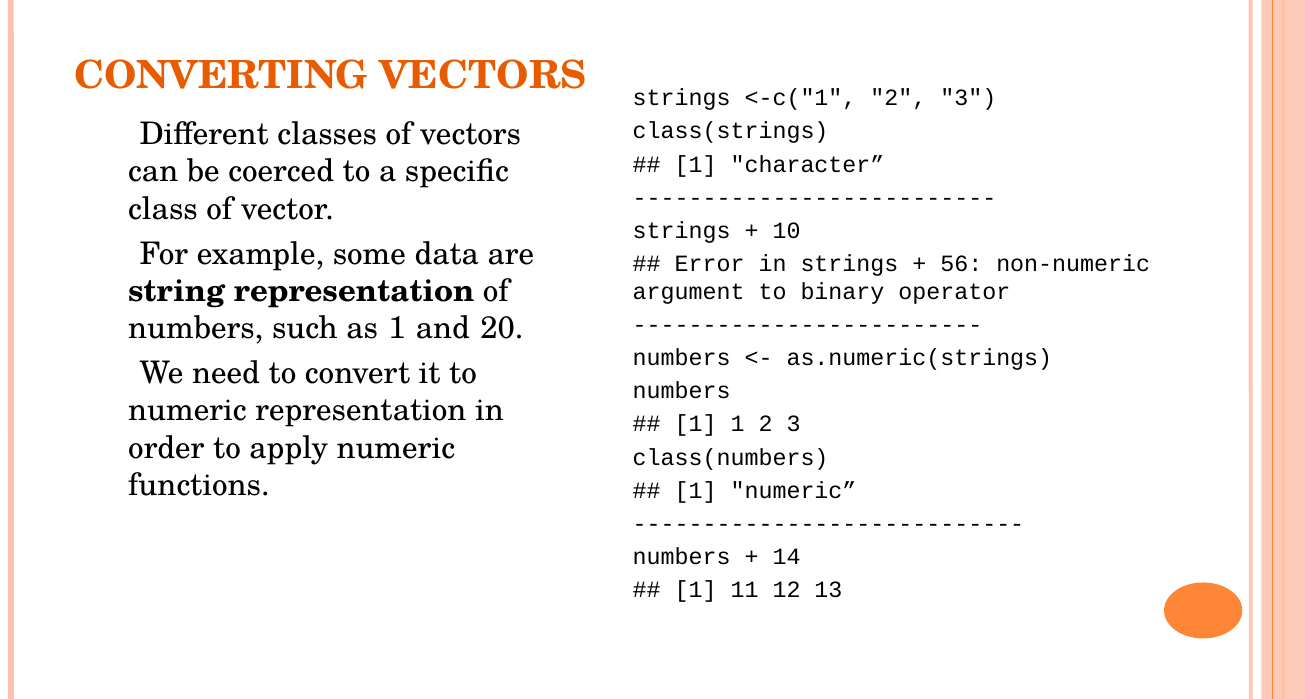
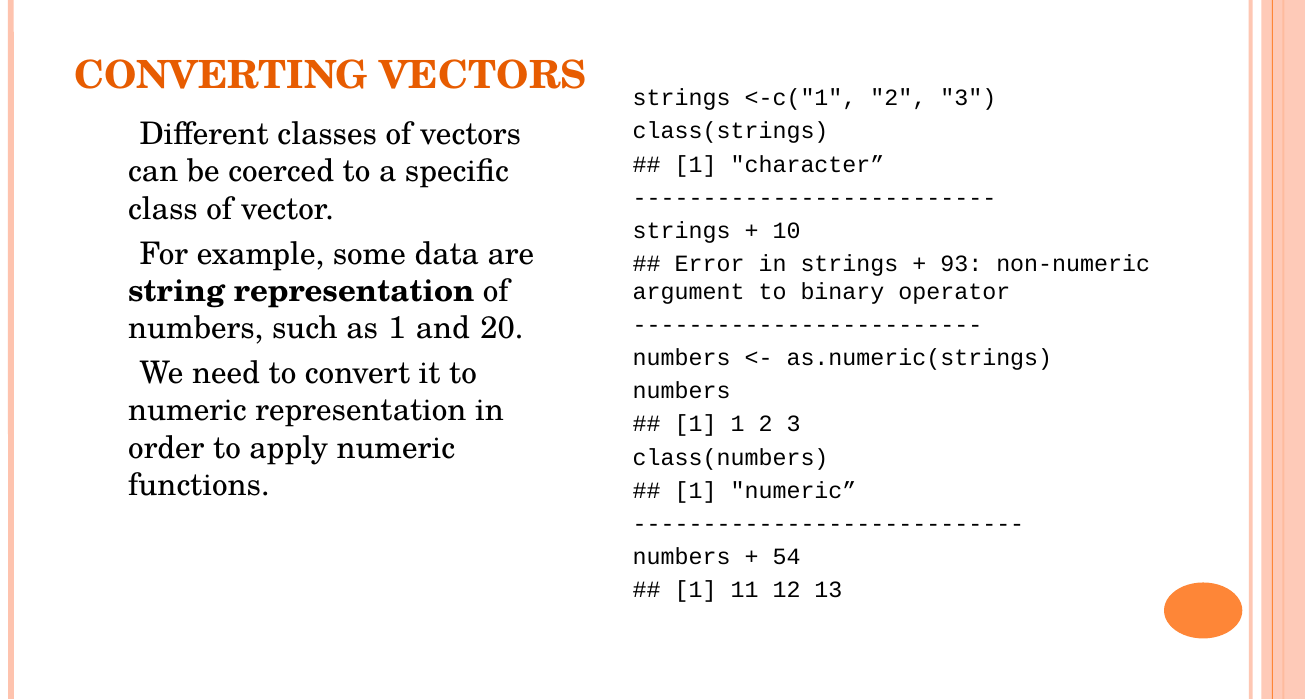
56: 56 -> 93 (961, 264)
14: 14 -> 54 (787, 557)
